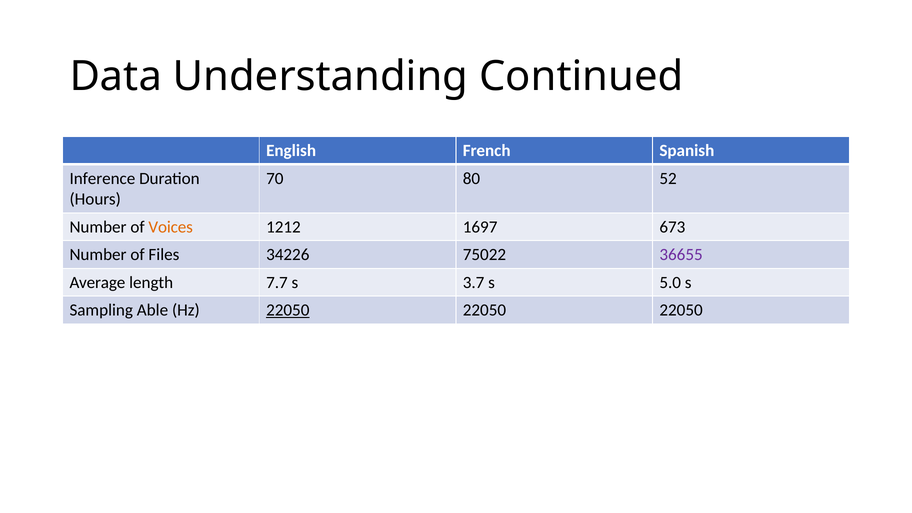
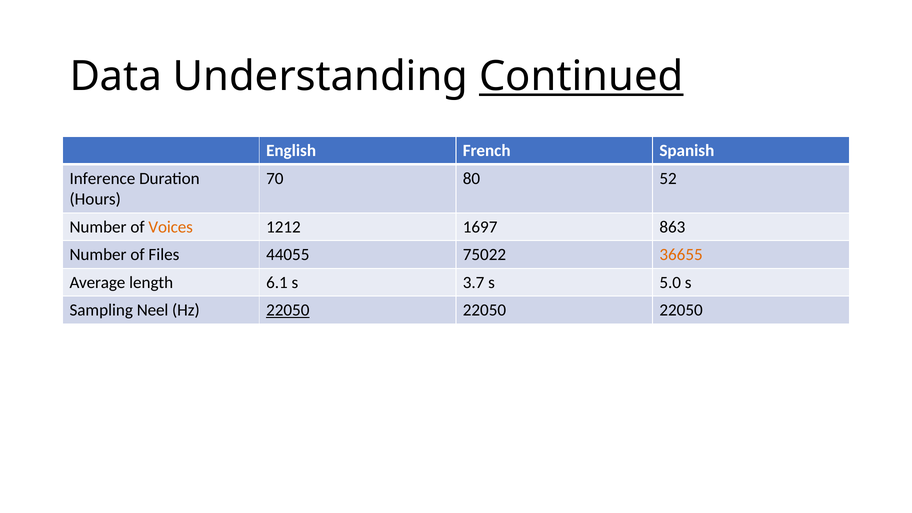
Continued underline: none -> present (581, 77)
673: 673 -> 863 (672, 227)
34226: 34226 -> 44055 (288, 255)
36655 colour: purple -> orange (681, 255)
7.7: 7.7 -> 6.1 (277, 282)
Able: Able -> Neel (153, 310)
